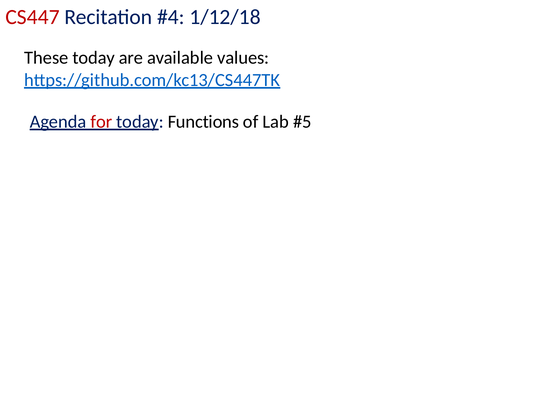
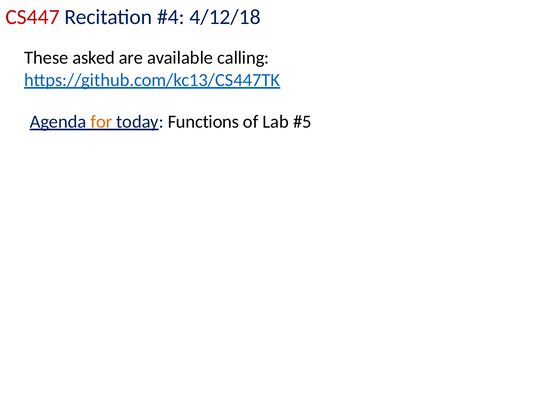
1/12/18: 1/12/18 -> 4/12/18 (225, 17)
These today: today -> asked (94, 58)
values: values -> calling (243, 58)
for colour: red -> orange (101, 122)
